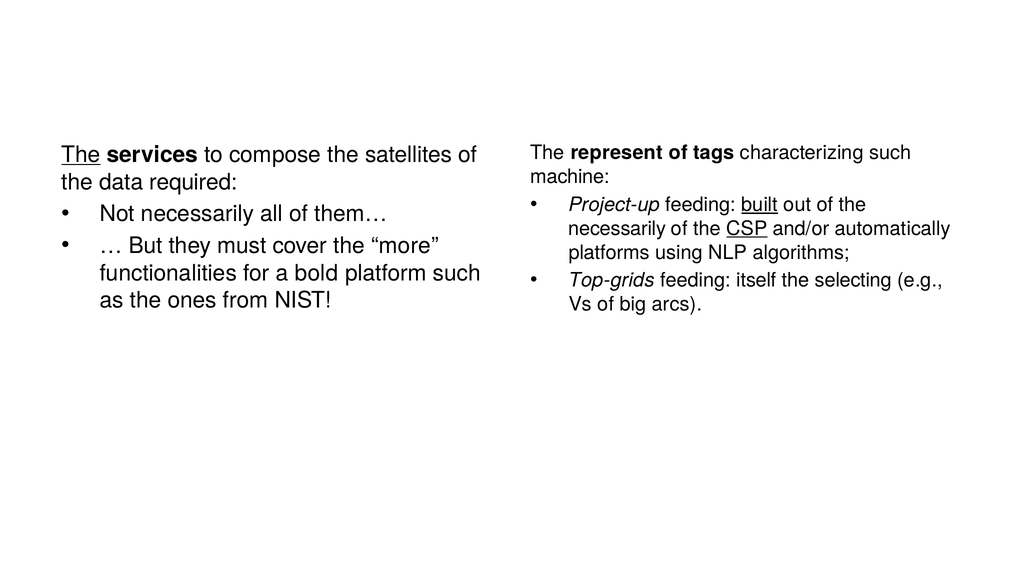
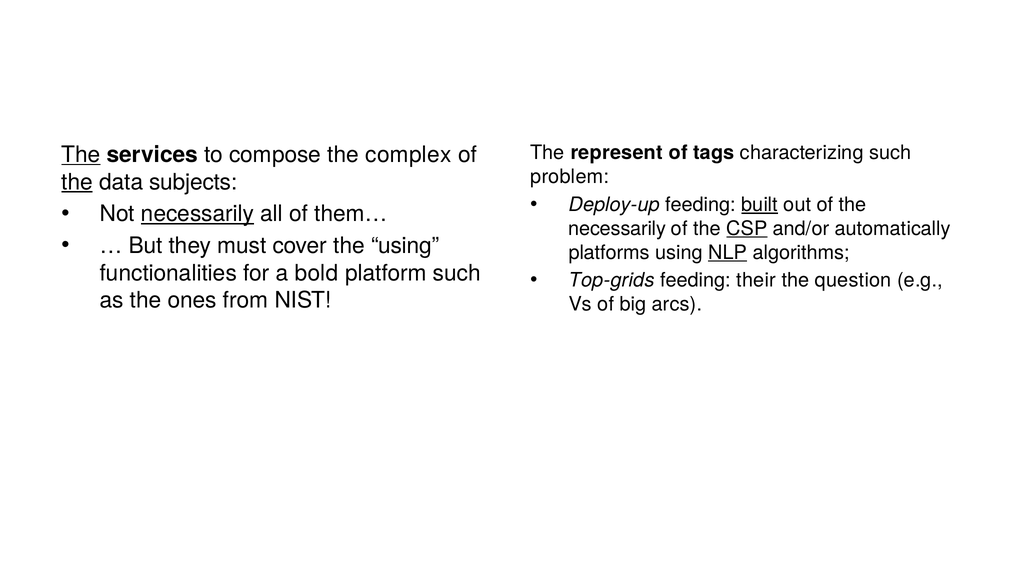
satellites: satellites -> complex (408, 155)
machine: machine -> problem (570, 177)
the underline: none -> present (77, 182)
required: required -> subjects (193, 182)
Project-up: Project-up -> Deploy-up (614, 204)
necessarily underline: none -> present (198, 214)
the more: more -> using (405, 246)
NLP underline: none -> present (728, 252)
itself: itself -> their (756, 280)
selecting: selecting -> question (853, 280)
